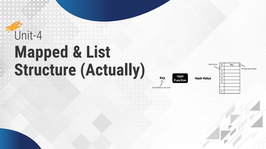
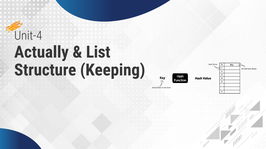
Mapped: Mapped -> Actually (41, 52)
Actually: Actually -> Keeping (113, 70)
